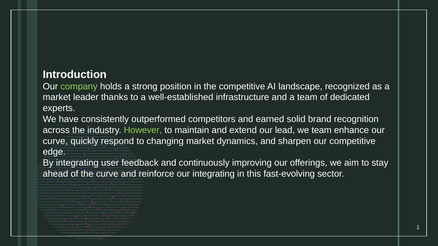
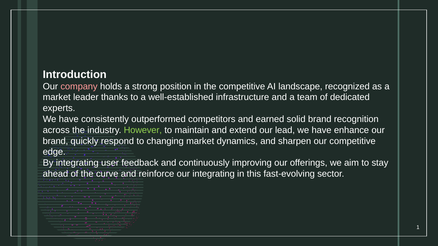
company colour: light green -> pink (79, 86)
lead we team: team -> have (322, 130)
curve: curve -> brand (55, 141)
